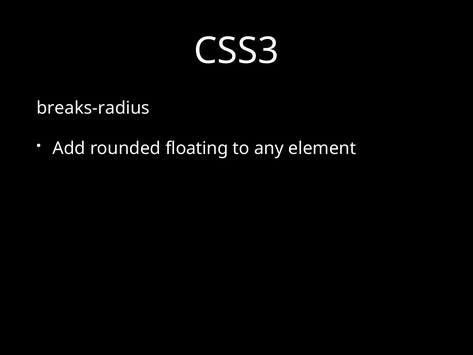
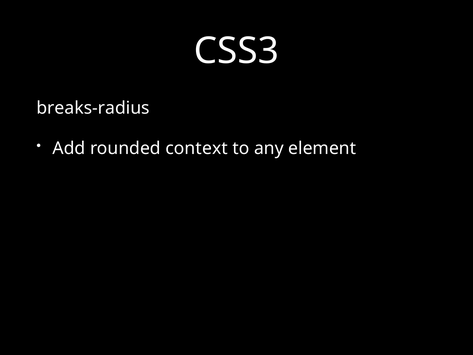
floating: floating -> context (197, 148)
